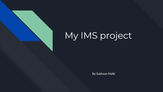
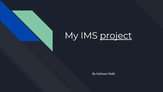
project underline: none -> present (116, 36)
